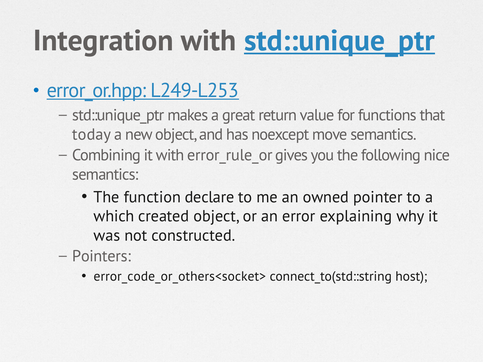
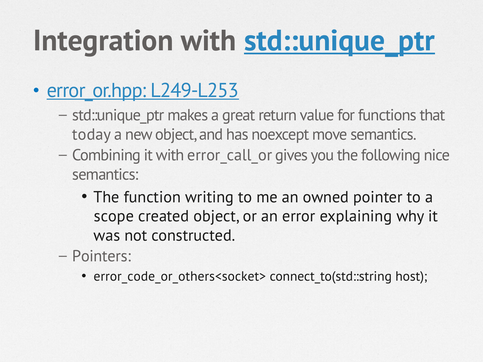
error_rule_or: error_rule_or -> error_call_or (230, 155)
declare: declare -> writing (209, 197)
which: which -> scope (114, 216)
